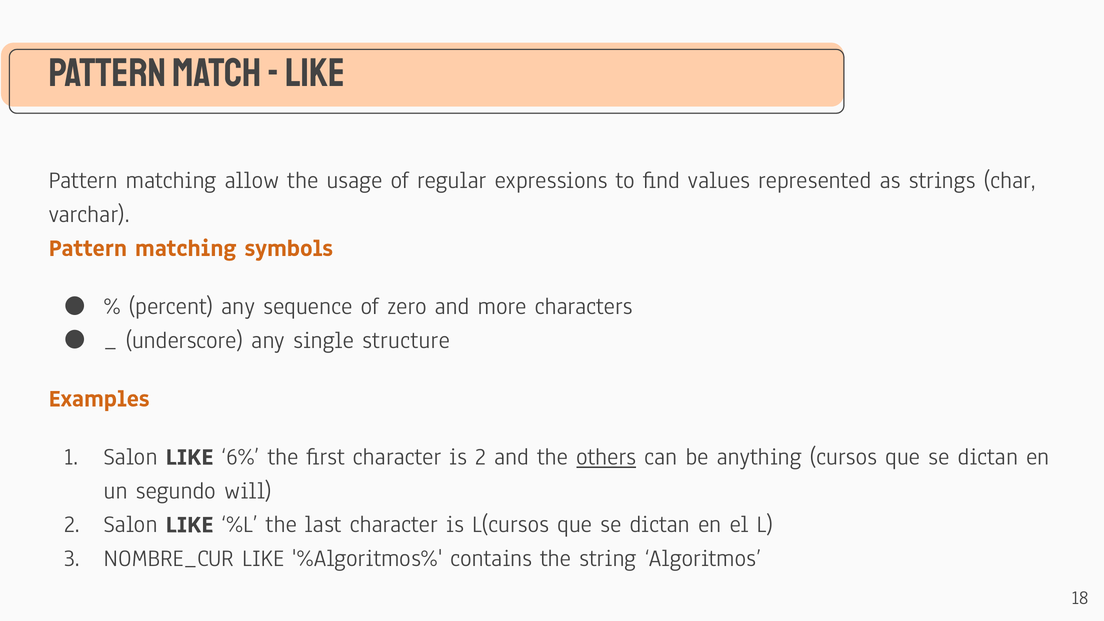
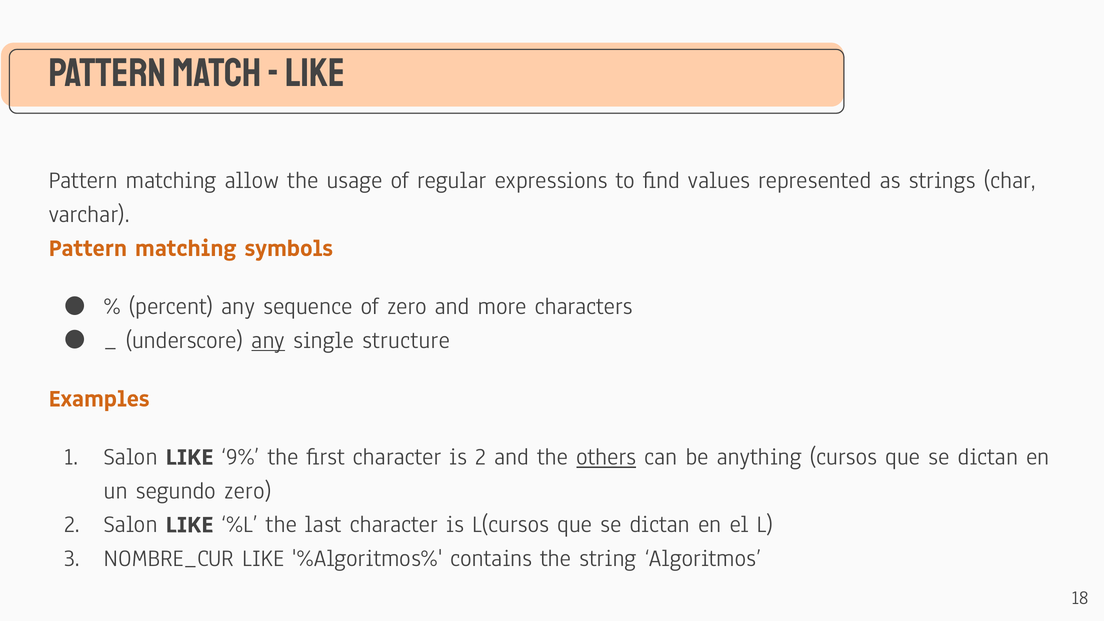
any underline: none -> present (268, 340)
6%: 6% -> 9% (240, 457)
segundo will: will -> zero (248, 490)
